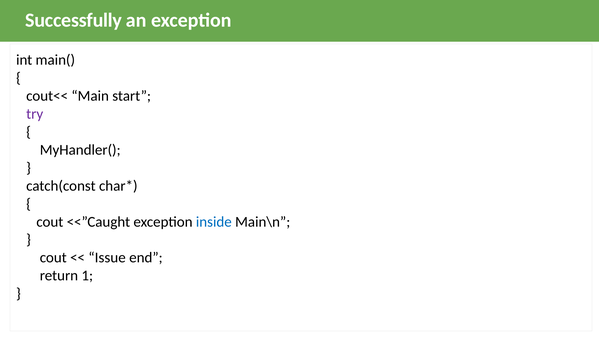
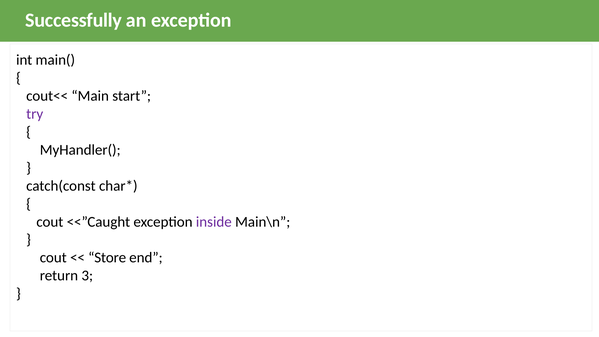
inside colour: blue -> purple (214, 222)
Issue: Issue -> Store (107, 258)
1: 1 -> 3 (87, 276)
